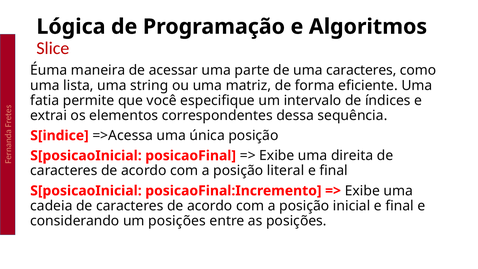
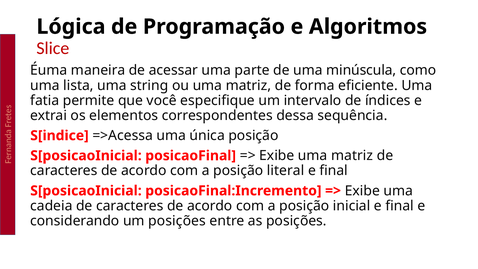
uma caracteres: caracteres -> minúscula (361, 70)
Exibe uma direita: direita -> matriz (352, 156)
